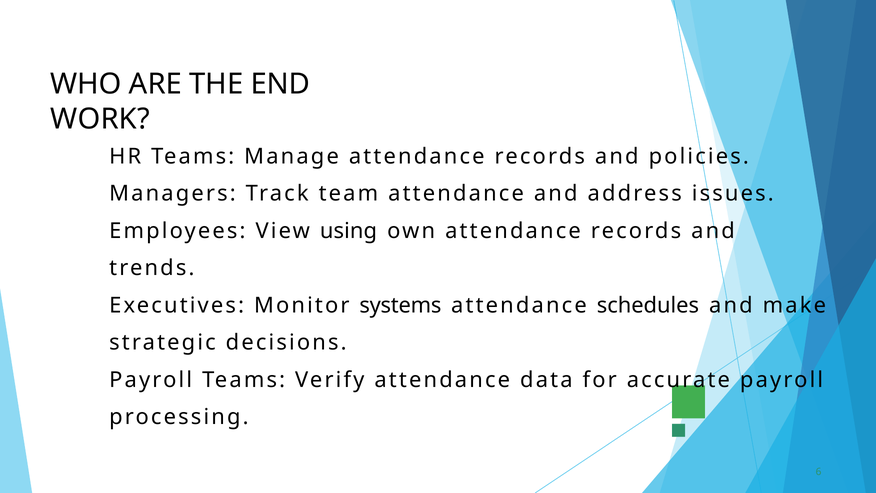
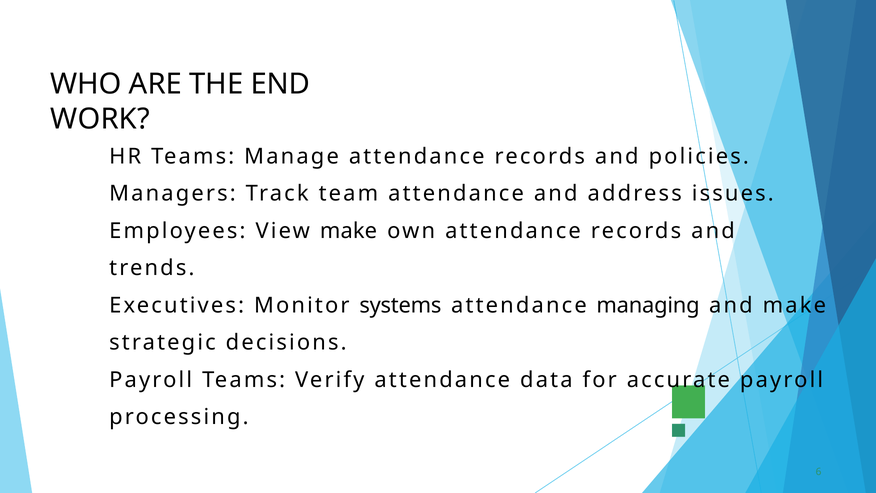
View using: using -> make (349, 231)
schedules: schedules -> managing (648, 305)
